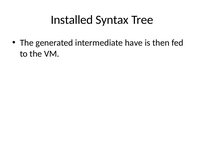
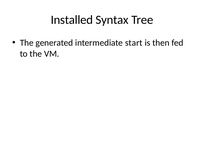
have: have -> start (134, 43)
